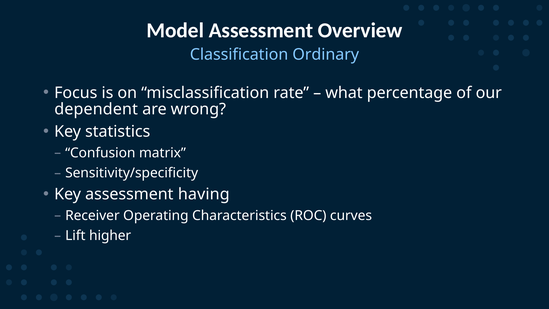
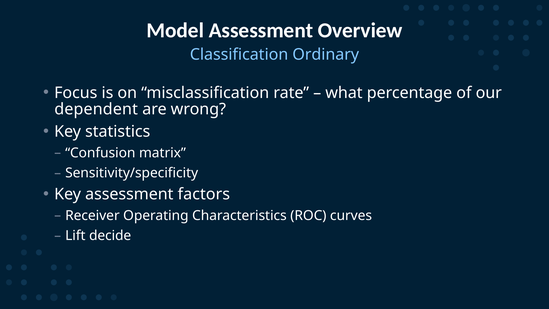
having: having -> factors (204, 194)
higher: higher -> decide (110, 236)
